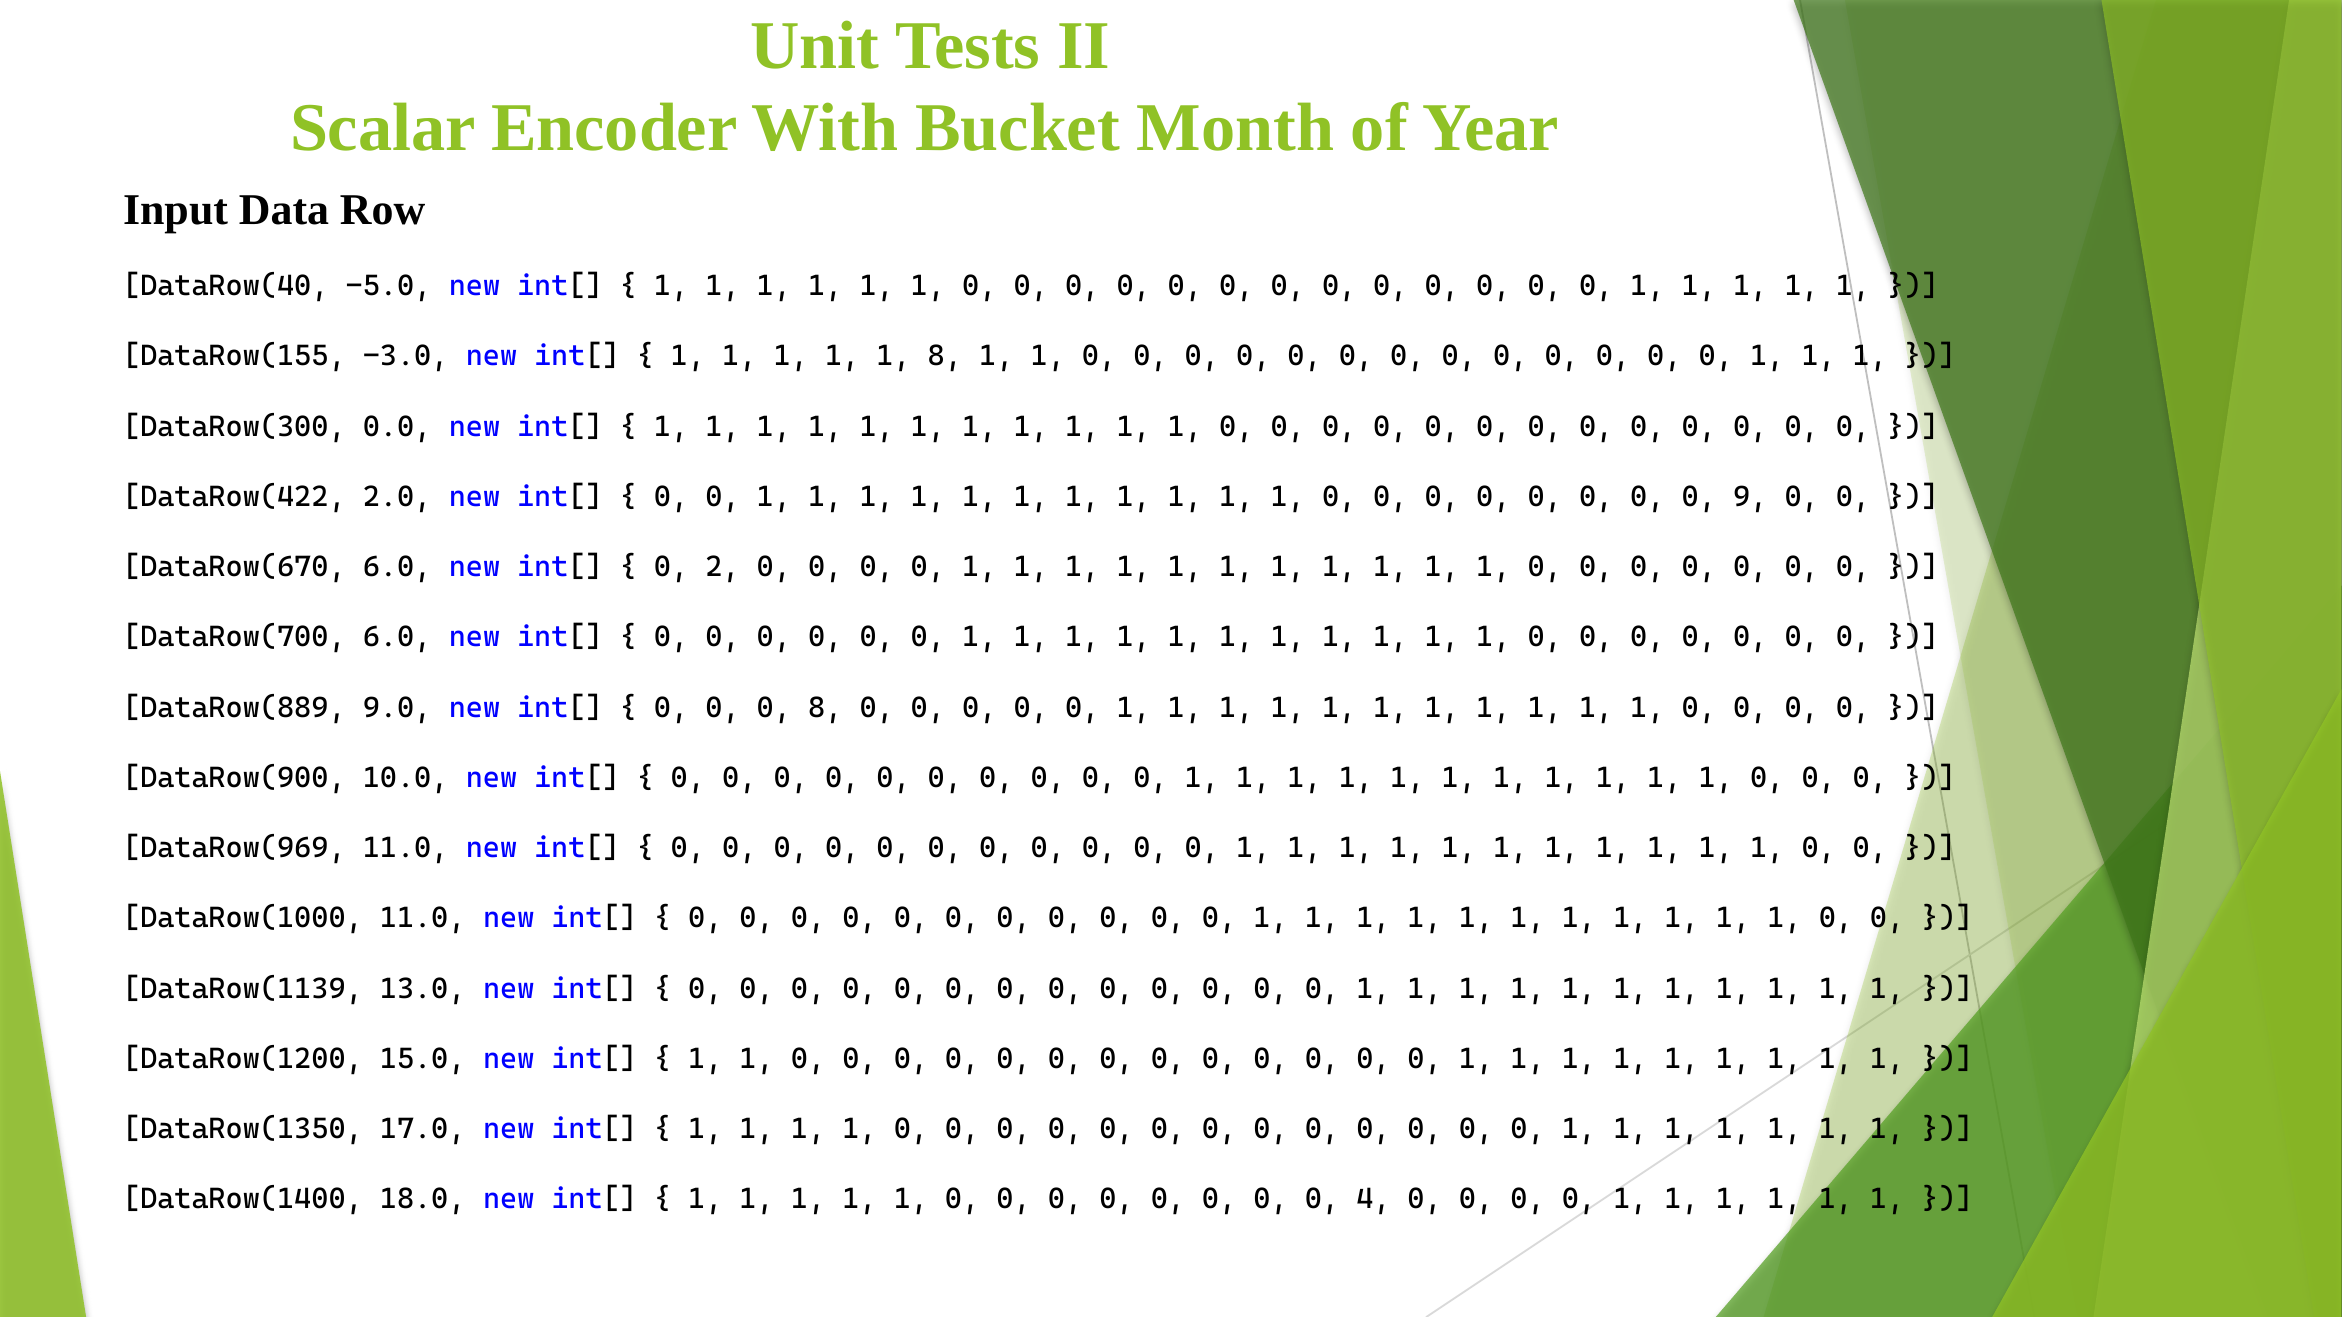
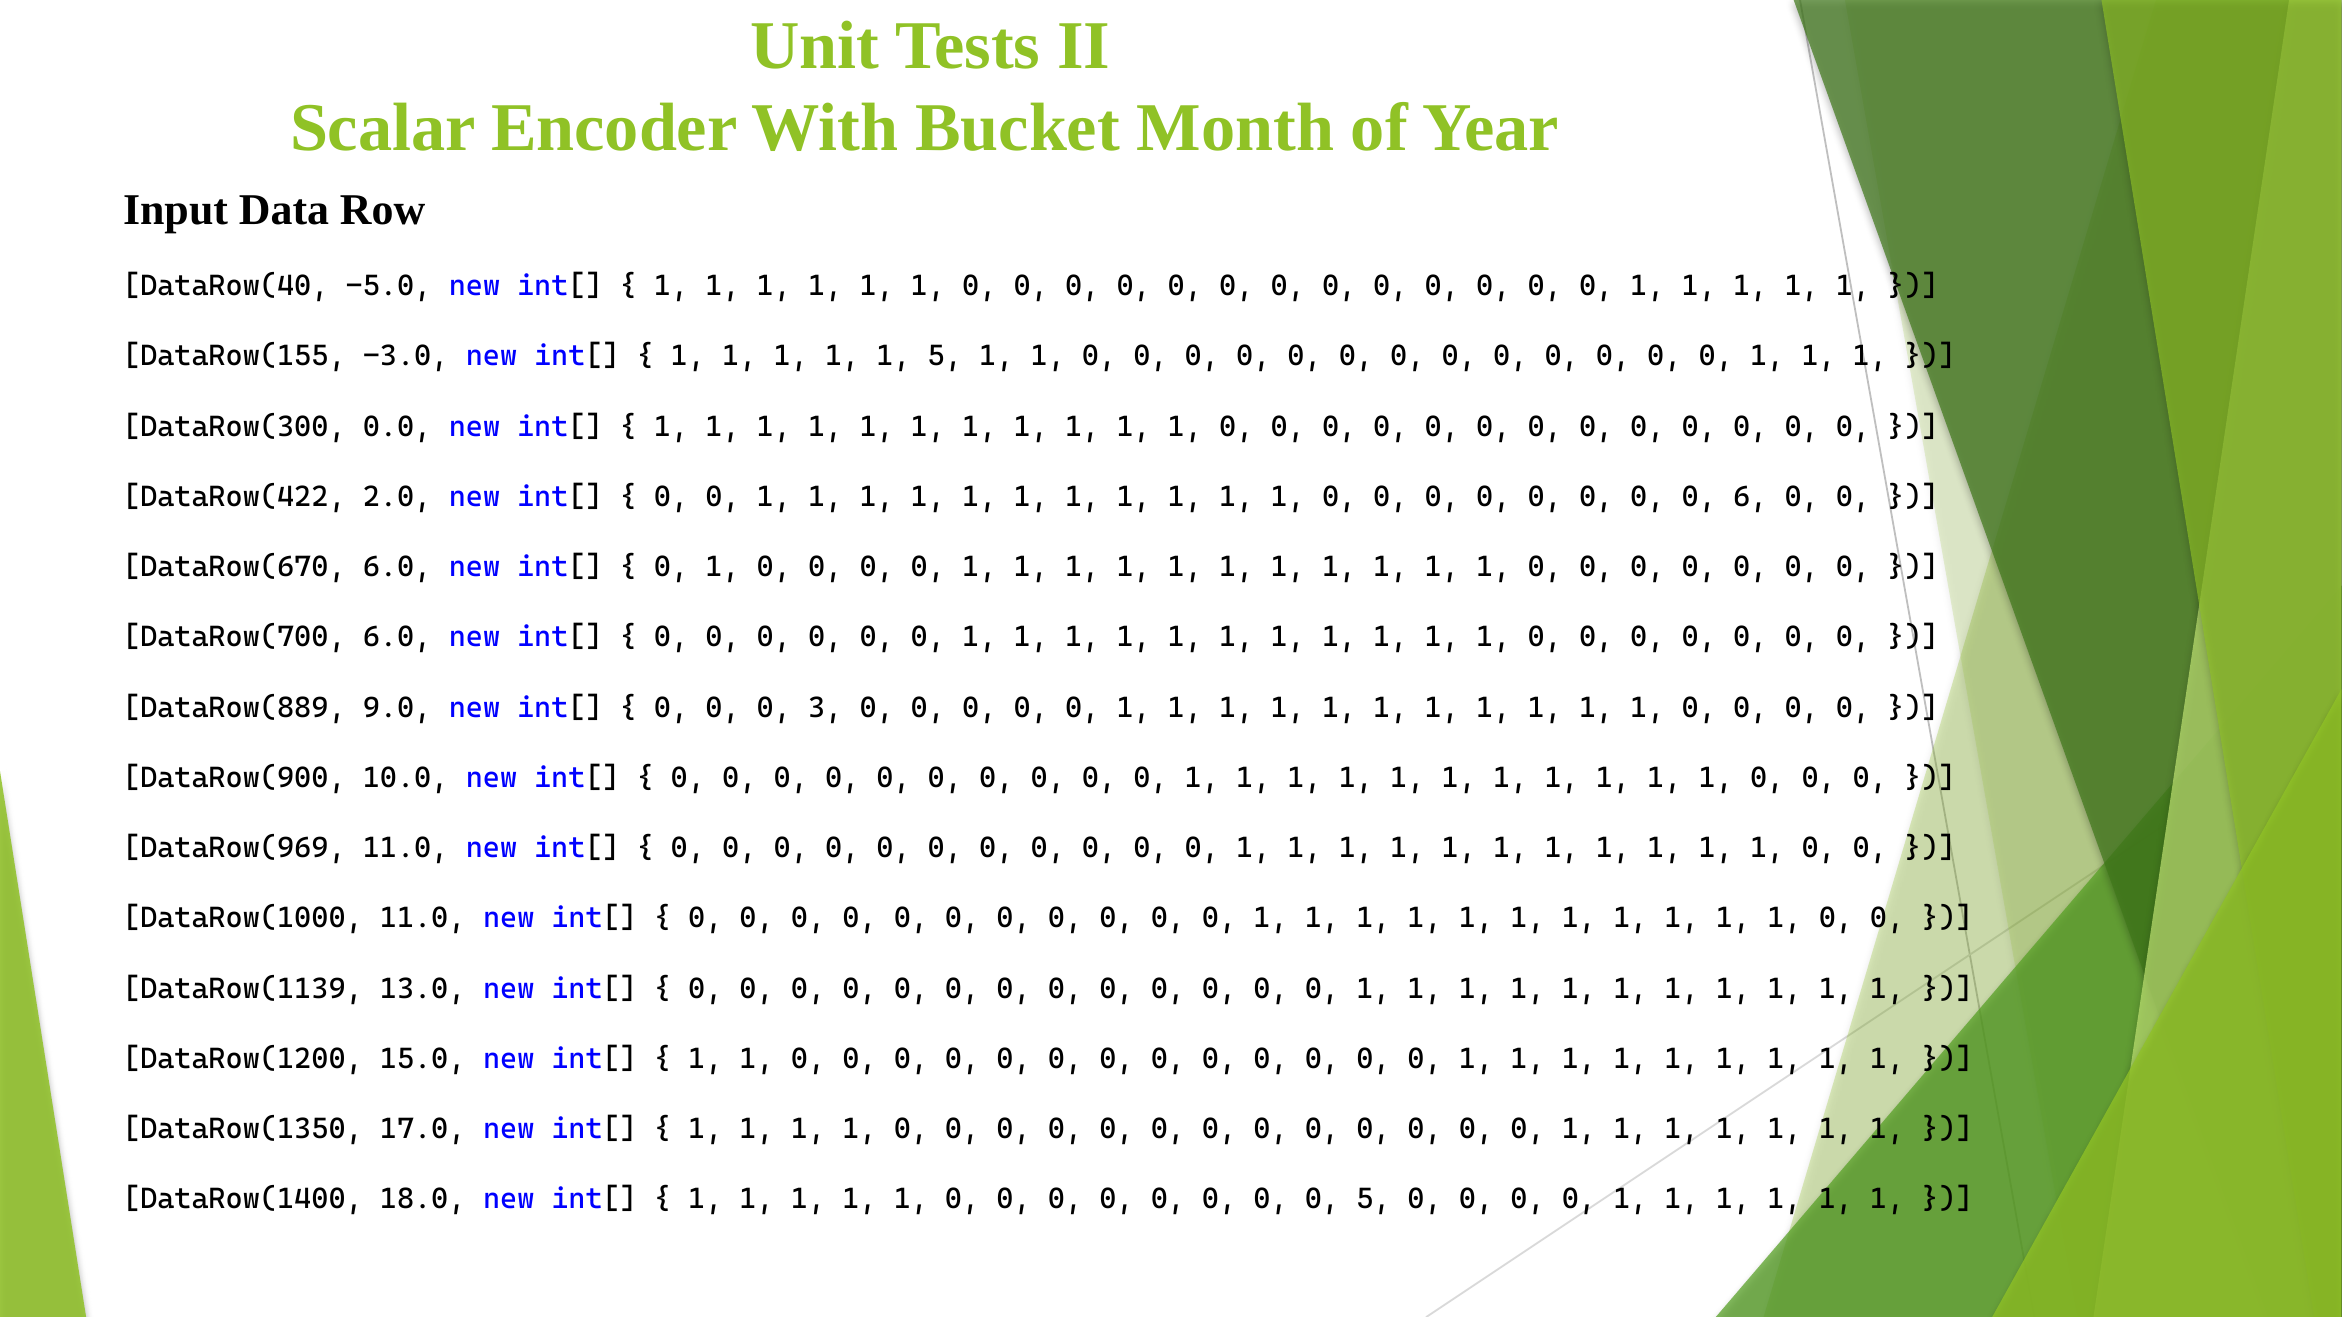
1 8: 8 -> 5 (945, 356)
9: 9 -> 6 (1750, 497)
2: 2 -> 1 (722, 567)
0 8: 8 -> 3 (825, 708)
0 4: 4 -> 5 (1373, 1199)
